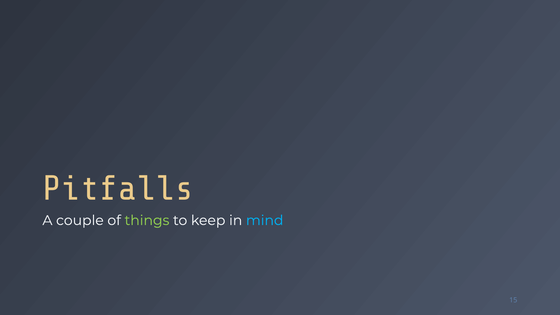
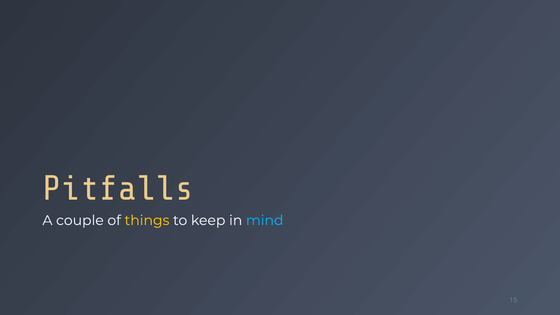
things colour: light green -> yellow (147, 220)
